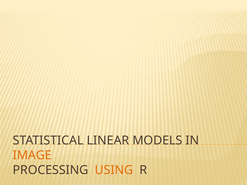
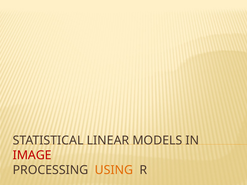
IMAGE colour: orange -> red (32, 155)
